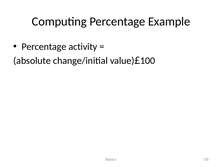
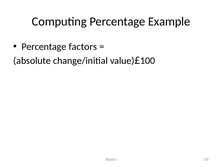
activity: activity -> factors (83, 47)
